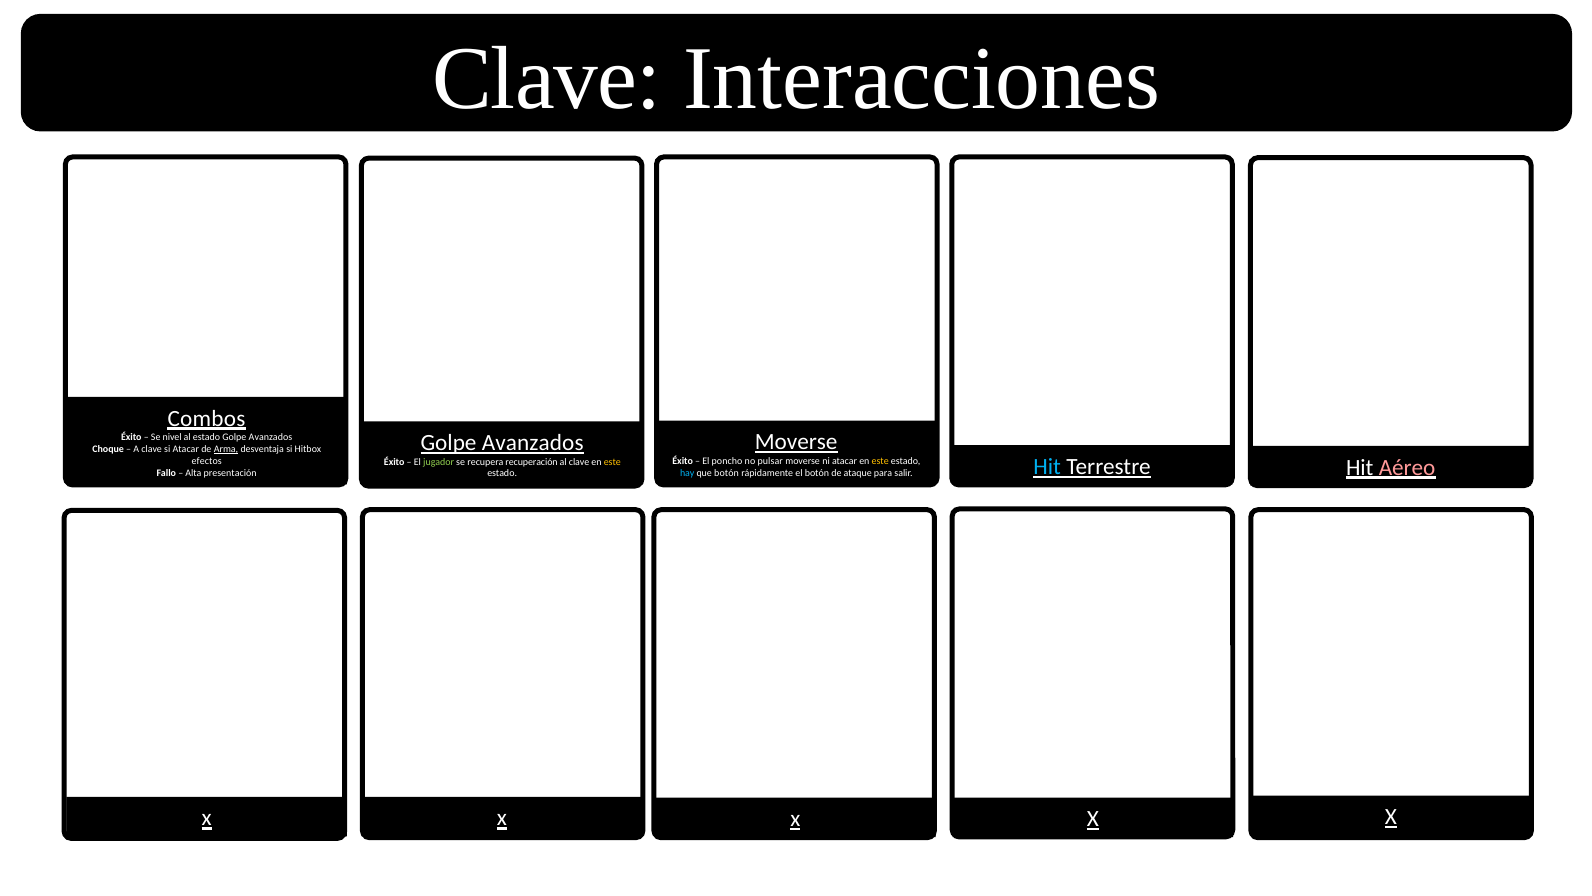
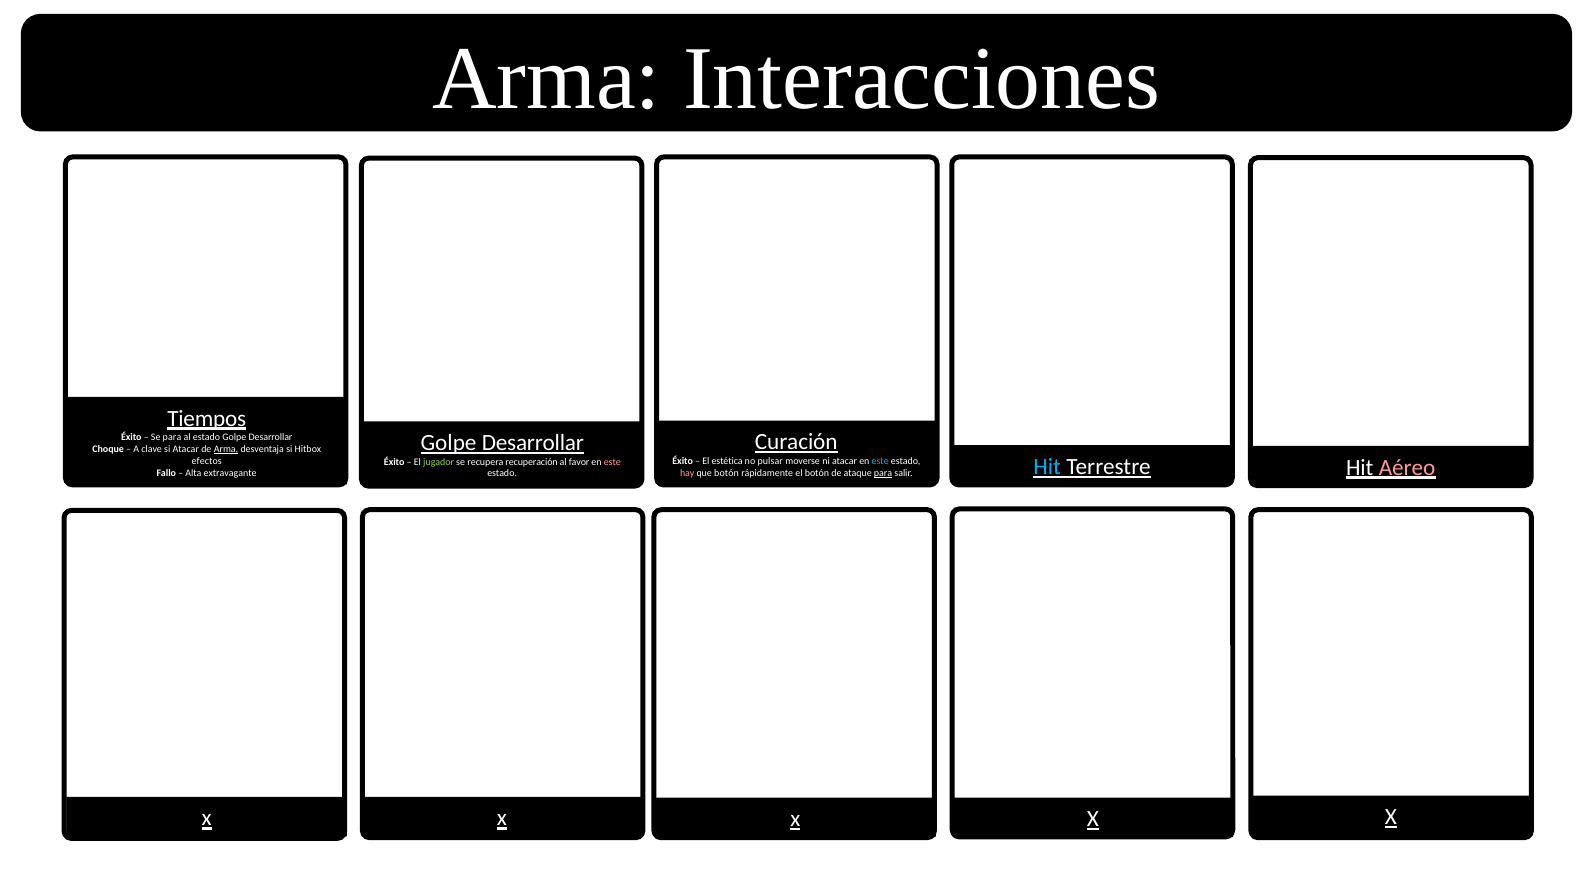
Clave: Clave -> Arma (546, 79)
Combos: Combos -> Tiempos (207, 418)
Moverse: Moverse -> Curación (796, 442)
Se nivel: nivel -> para (172, 437)
estado Golpe Avanzados: Avanzados -> Desarrollar (271, 437)
Avanzados: Avanzados -> Desarrollar (533, 442)
poncho: poncho -> estética (727, 461)
este colour: yellow -> light blue (880, 461)
al clave: clave -> favor (579, 461)
este colour: yellow -> pink (612, 461)
hay colour: light blue -> pink (687, 473)
para underline: none -> present (883, 473)
presentación: presentación -> extravagante (230, 473)
